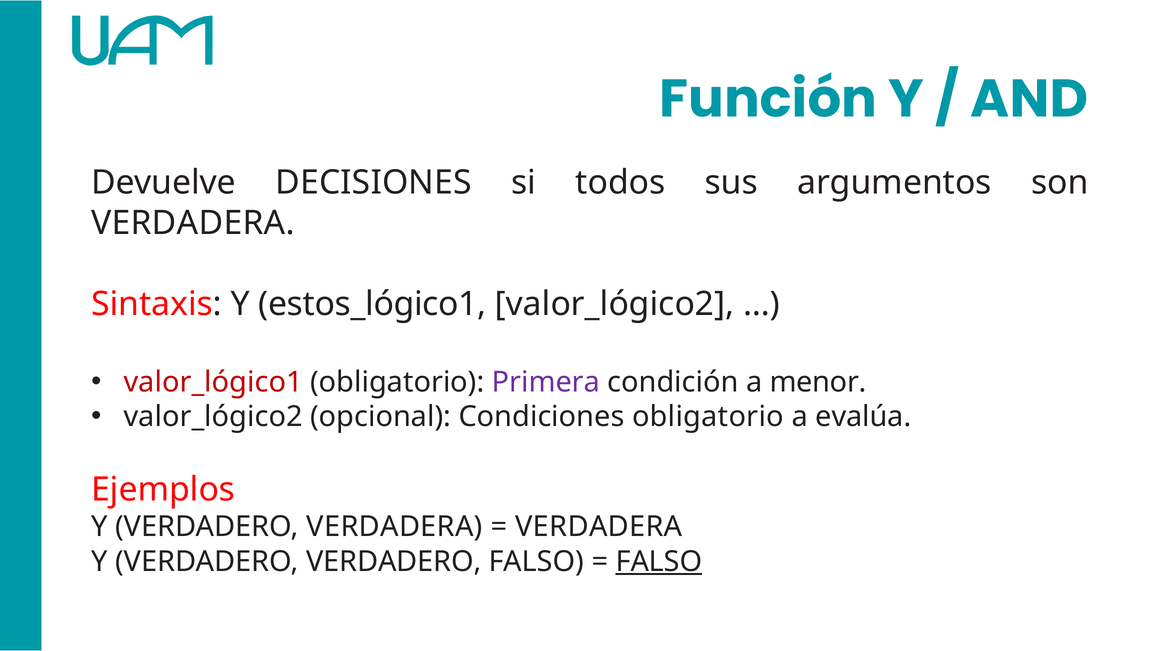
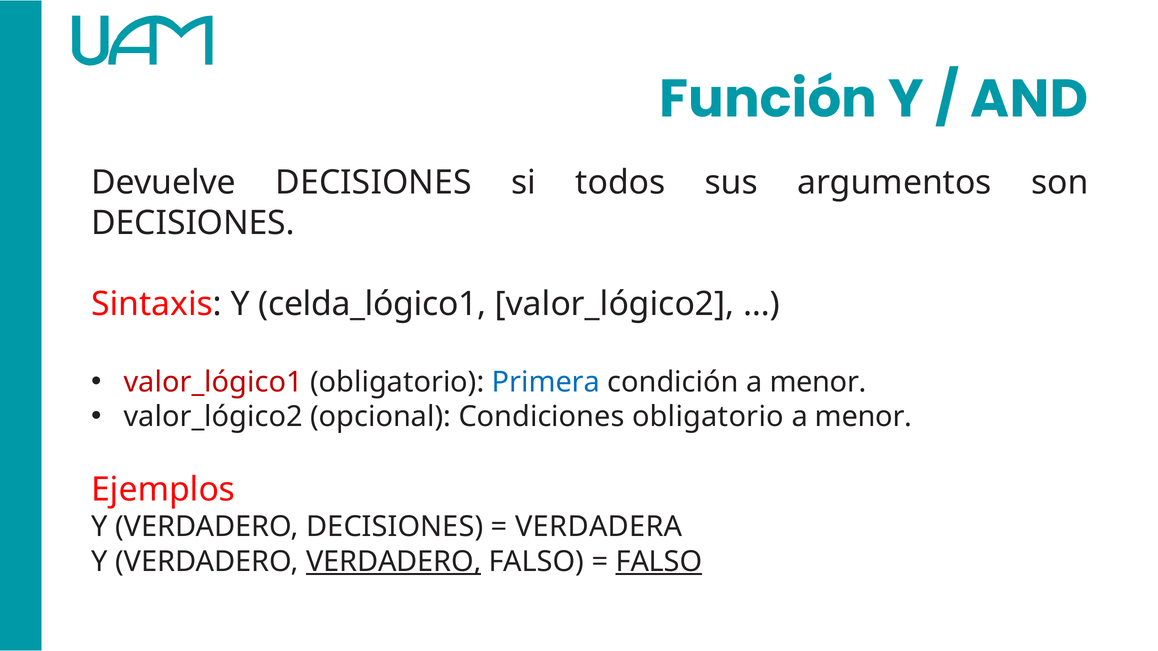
VERDADERA: VERDADERA -> DECISIONES (193, 223)
estos_lógico1: estos_lógico1 -> celda_lógico1 (372, 304)
Primera colour: purple -> blue (546, 382)
evalúa: evalúa -> menor (864, 417)
VERDADERO VERDADERA: VERDADERA -> DECISIONES (395, 527)
VERDADERO underline: none -> present (394, 562)
